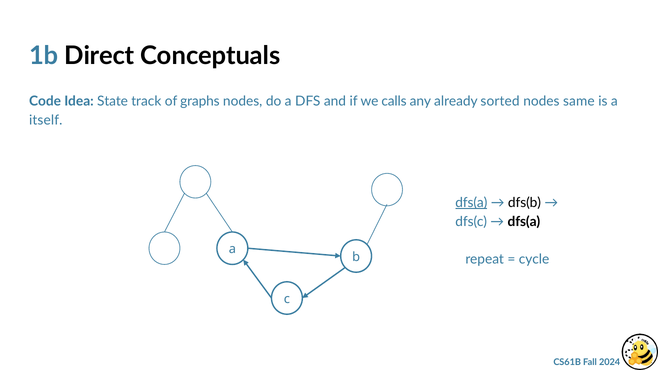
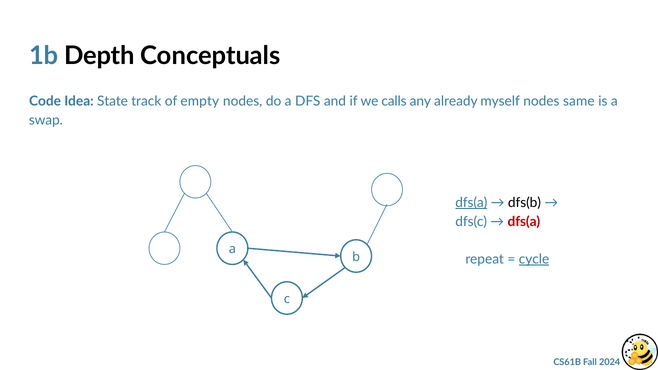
Direct: Direct -> Depth (99, 56)
graphs: graphs -> empty (200, 101)
sorted: sorted -> myself (500, 101)
itself: itself -> swap (46, 120)
dfs(a colour: black -> red (524, 222)
cycle underline: none -> present (534, 259)
